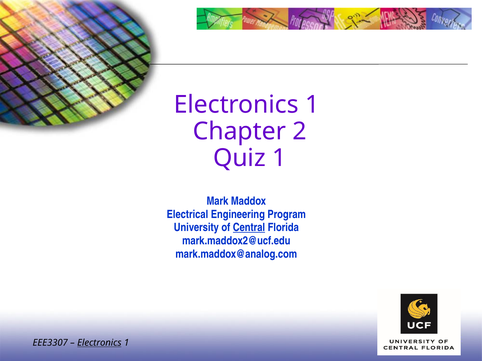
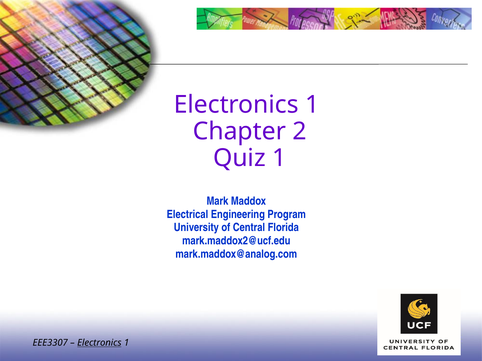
Central underline: present -> none (249, 228)
